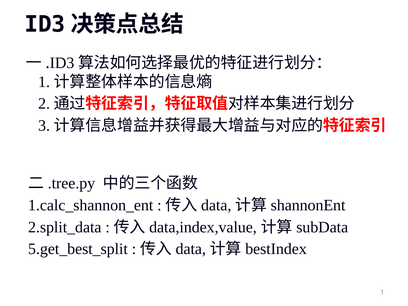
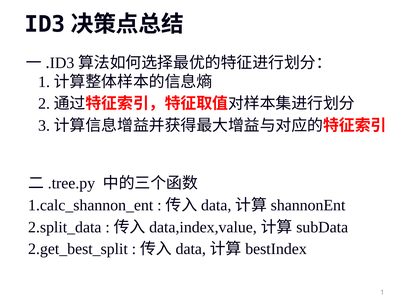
5.get_best_split: 5.get_best_split -> 2.get_best_split (78, 249)
